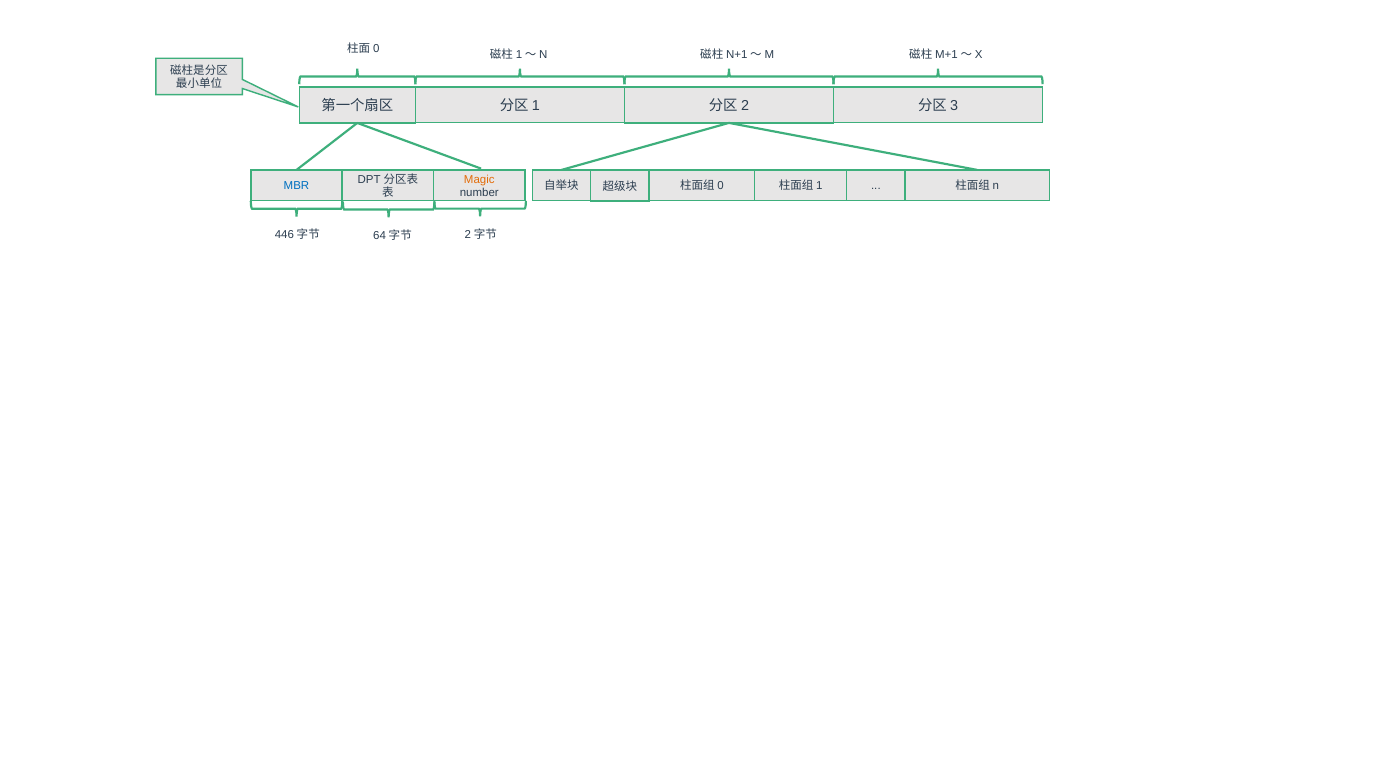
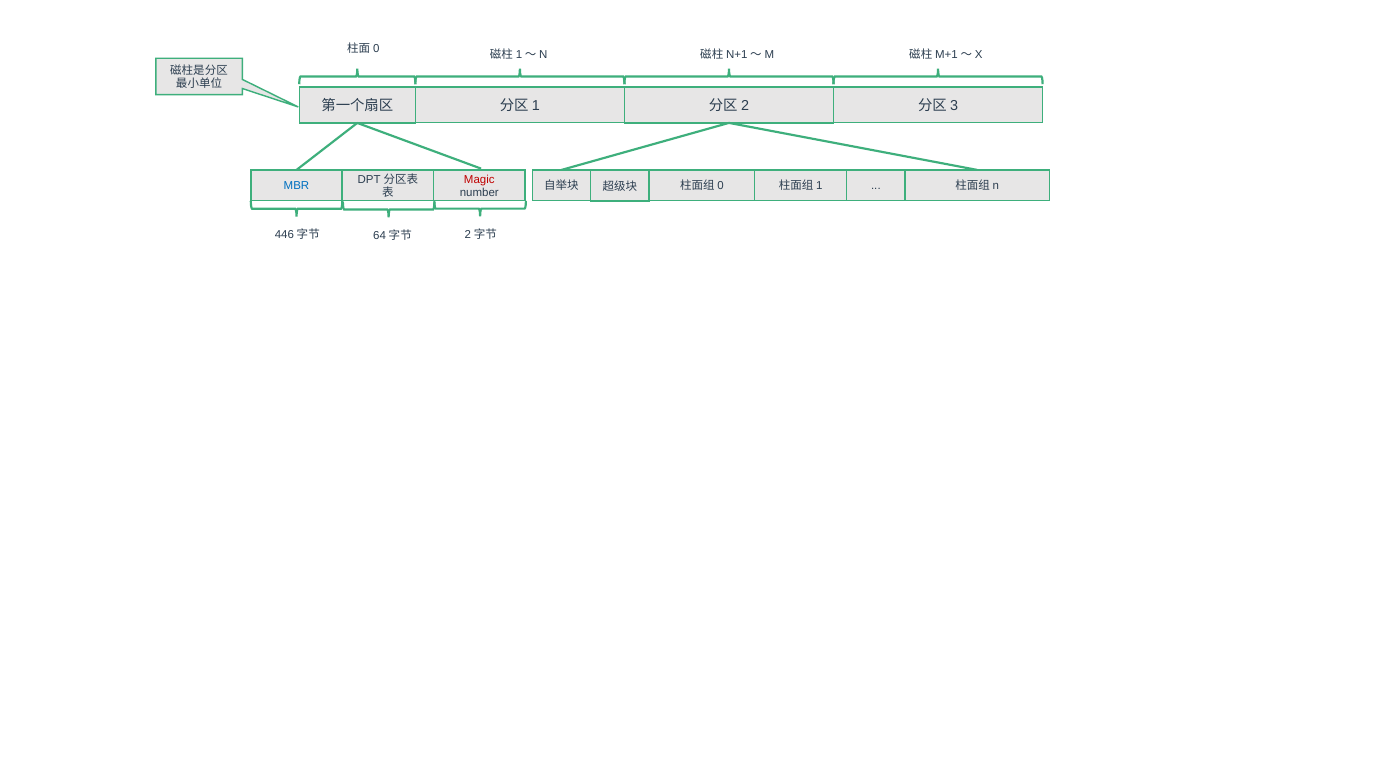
Magic colour: orange -> red (479, 179)
